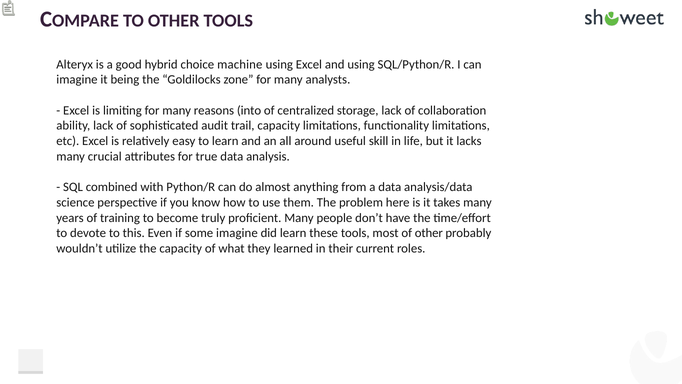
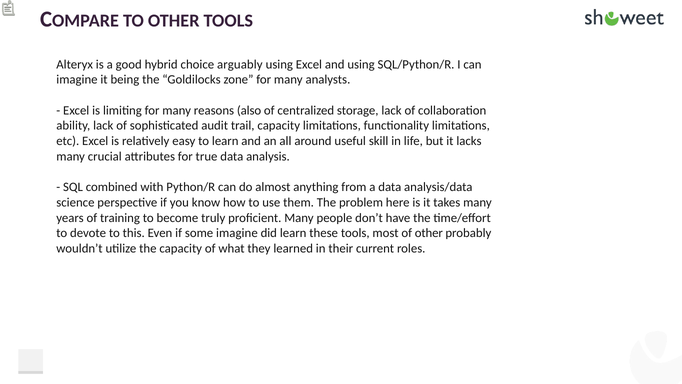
machine: machine -> arguably (240, 64)
into: into -> also (249, 110)
